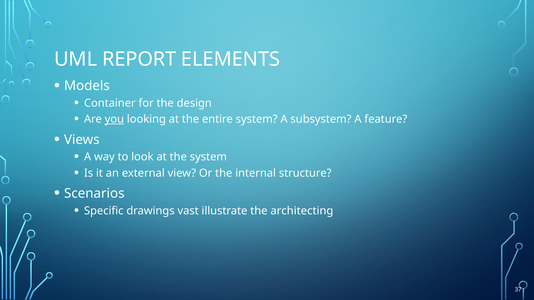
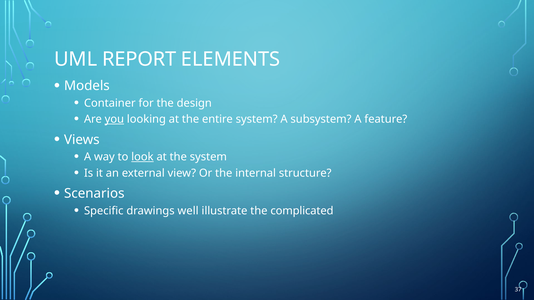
look underline: none -> present (142, 157)
vast: vast -> well (188, 211)
architecting: architecting -> complicated (302, 211)
